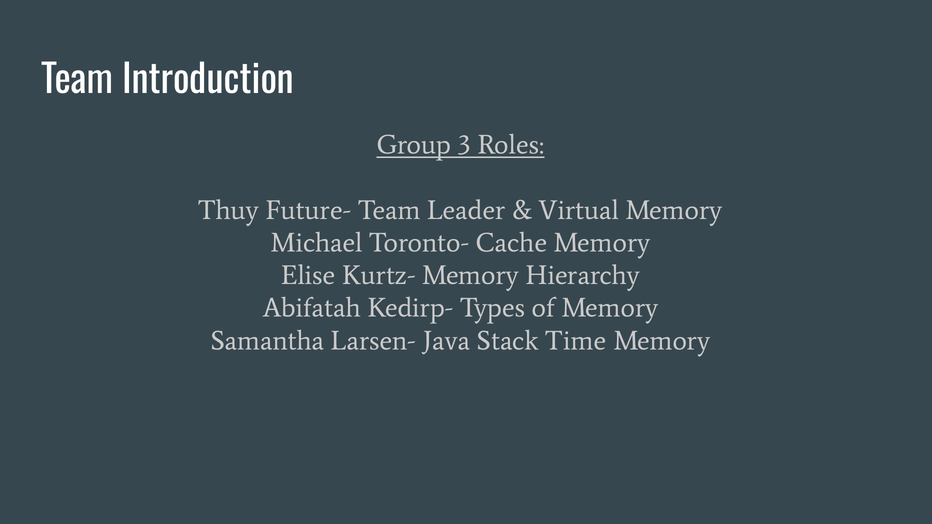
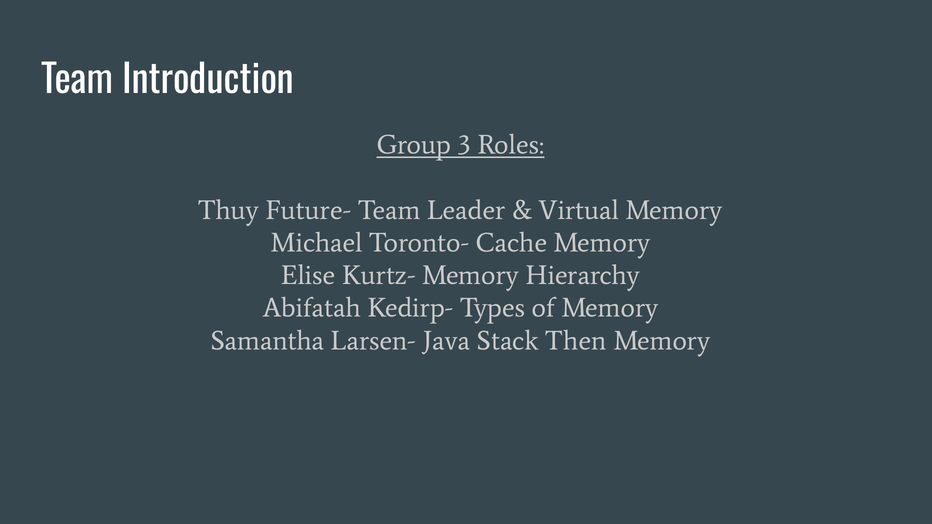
Time: Time -> Then (576, 341)
